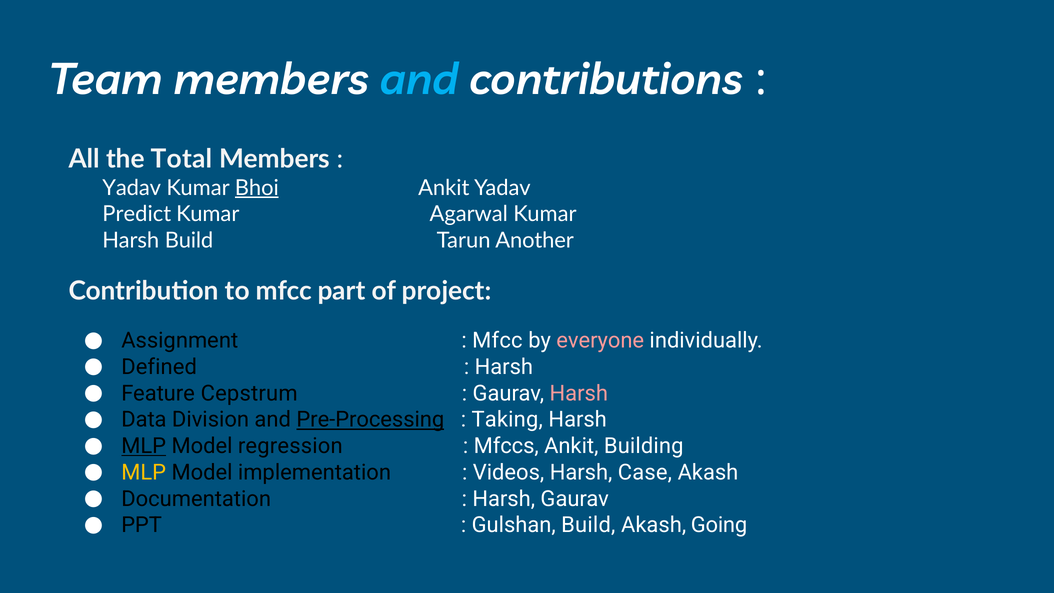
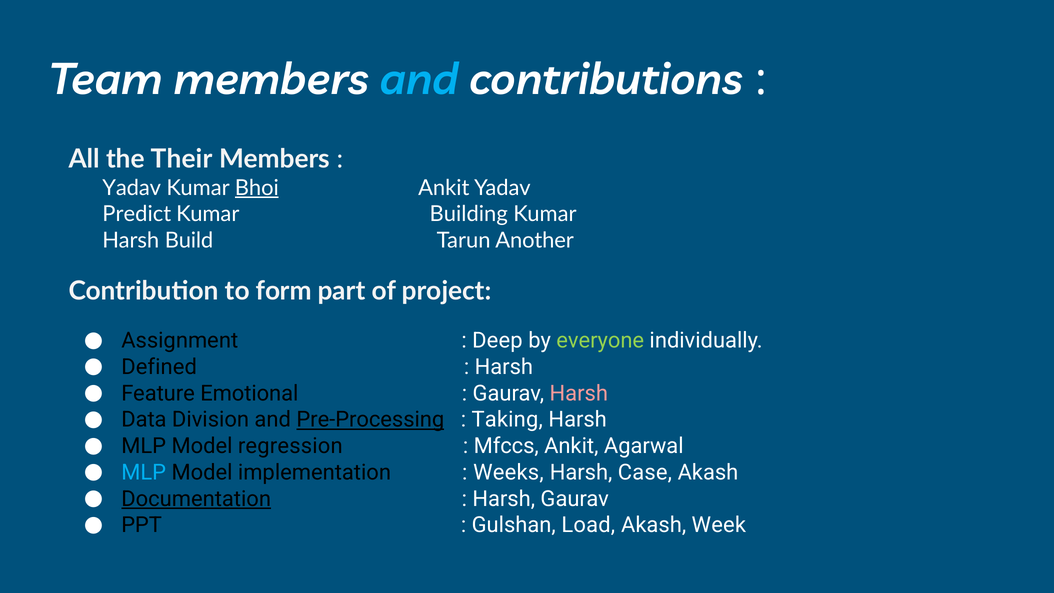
Total: Total -> Their (182, 159)
Agarwal: Agarwal -> Building (469, 214)
to mfcc: mfcc -> form (284, 291)
Mfcc: Mfcc -> Deep (497, 341)
everyone colour: pink -> light green (600, 341)
Cepstrum: Cepstrum -> Emotional (249, 393)
MLP underline: present -> none (144, 446)
Building: Building -> Agarwal (644, 446)
MLP colour: yellow -> light blue (144, 472)
Videos: Videos -> Weeks (508, 472)
Documentation underline: none -> present (196, 499)
Gulshan Build: Build -> Load (588, 525)
Going: Going -> Week (719, 525)
